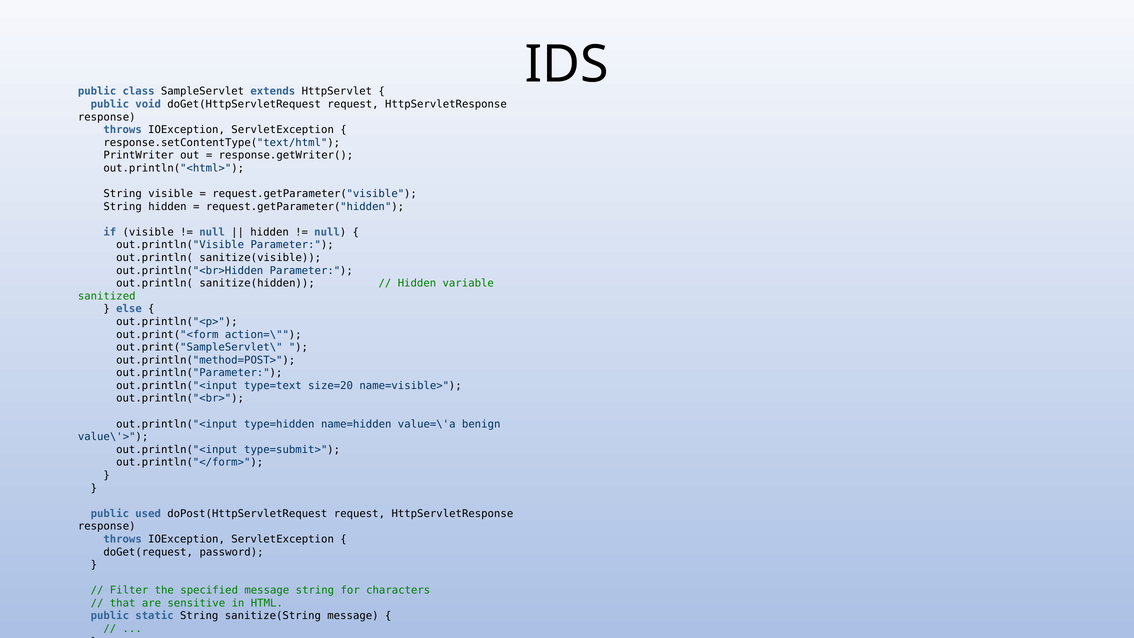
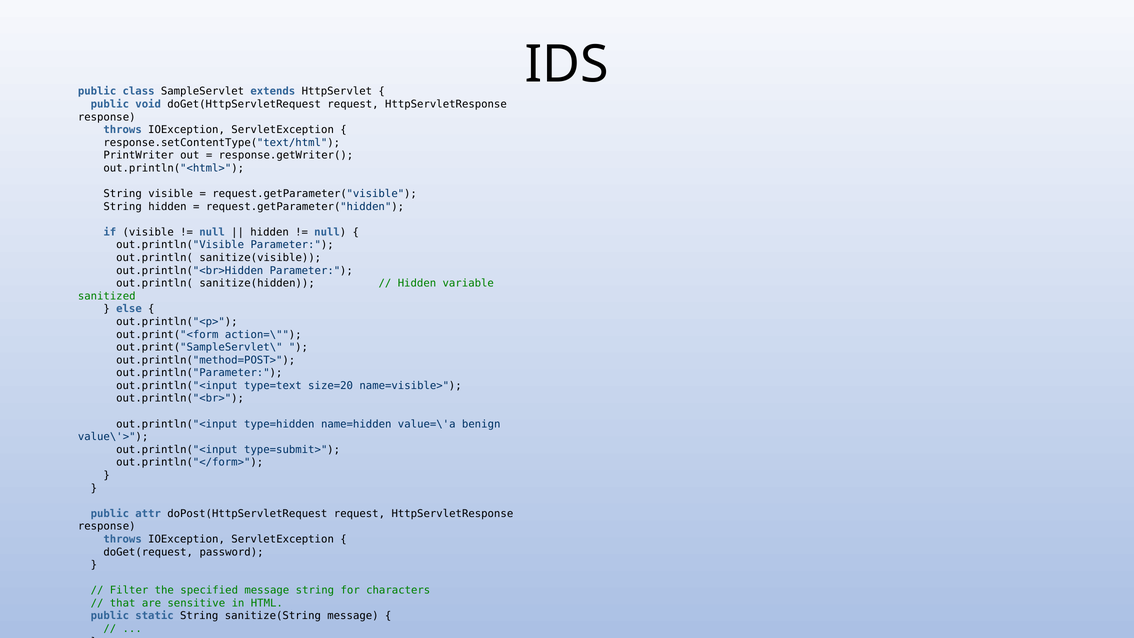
used: used -> attr (148, 514)
